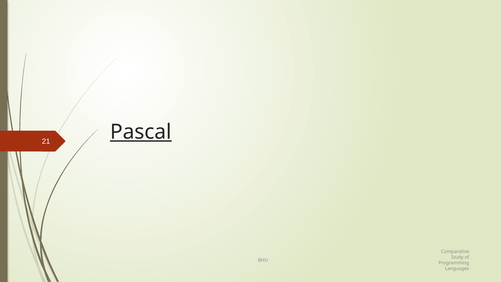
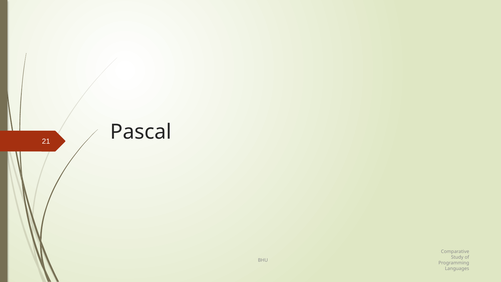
Pascal underline: present -> none (141, 132)
